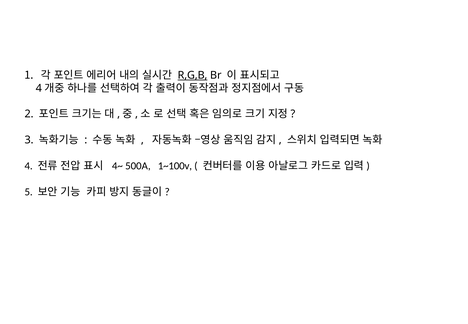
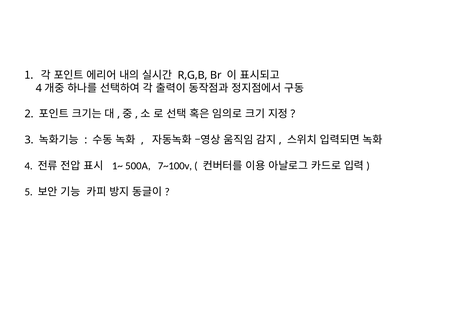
R,G,B underline: present -> none (193, 75)
4~: 4~ -> 1~ (117, 166)
1~100v: 1~100v -> 7~100v (175, 166)
